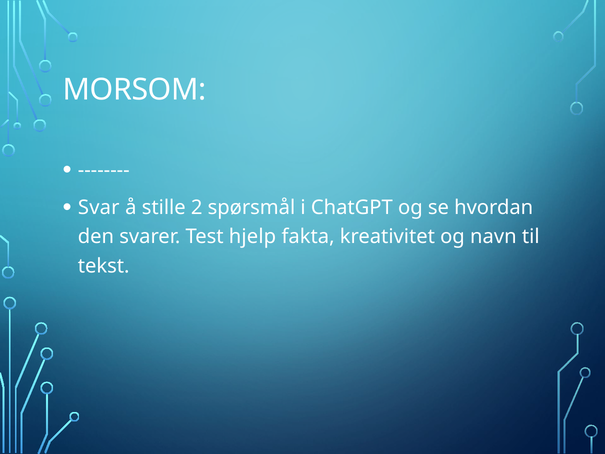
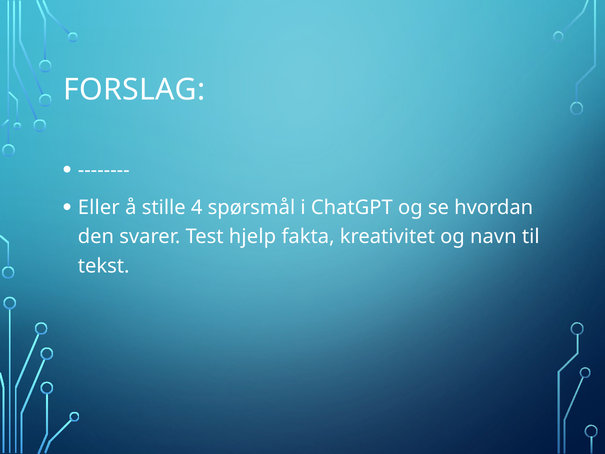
MORSOM: MORSOM -> FORSLAG (134, 90)
Svar: Svar -> Eller (99, 208)
2: 2 -> 4 (197, 208)
